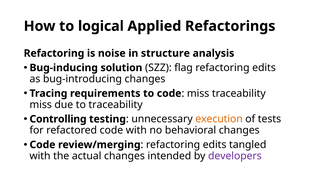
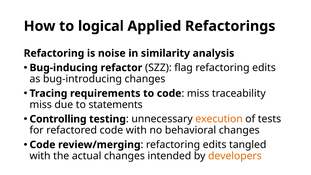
structure: structure -> similarity (165, 53)
solution: solution -> refactor (121, 68)
to traceability: traceability -> statements (116, 105)
developers colour: purple -> orange (235, 156)
